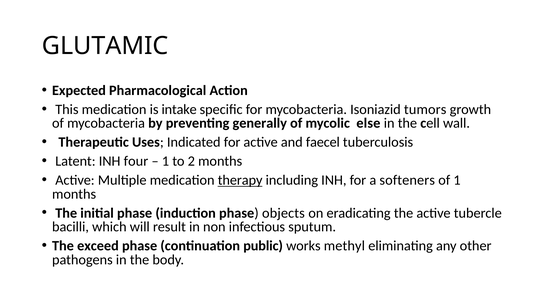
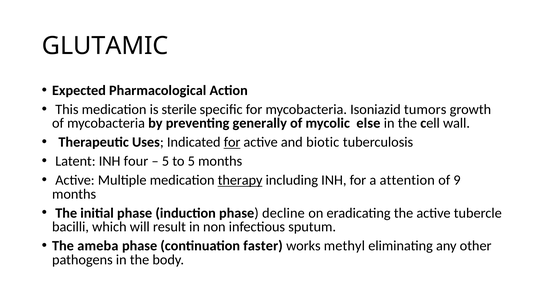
intake: intake -> sterile (179, 109)
for underline: none -> present (232, 142)
faecel: faecel -> biotic (323, 142)
1: 1 -> 5 (165, 161)
to 2: 2 -> 5 (191, 161)
softeners: softeners -> attention (407, 180)
of 1: 1 -> 9 (457, 180)
objects: objects -> decline (283, 213)
exceed: exceed -> ameba (98, 246)
public: public -> faster (263, 246)
